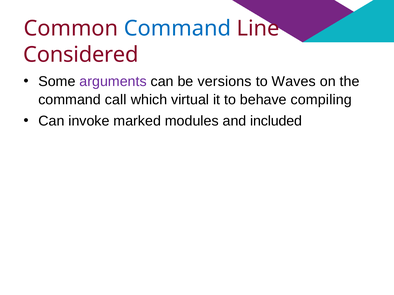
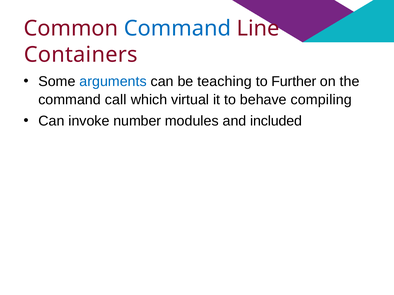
Considered: Considered -> Containers (81, 55)
arguments colour: purple -> blue (113, 82)
versions: versions -> teaching (225, 82)
Waves: Waves -> Further (294, 82)
marked: marked -> number (137, 121)
